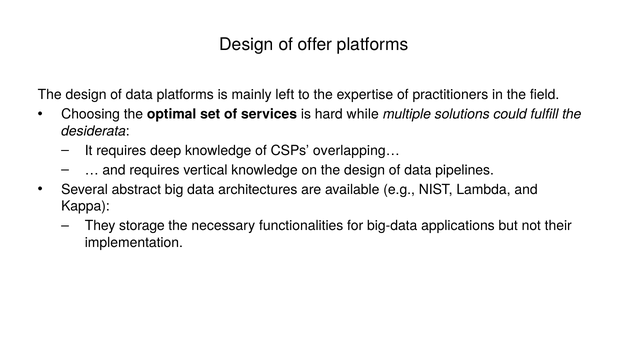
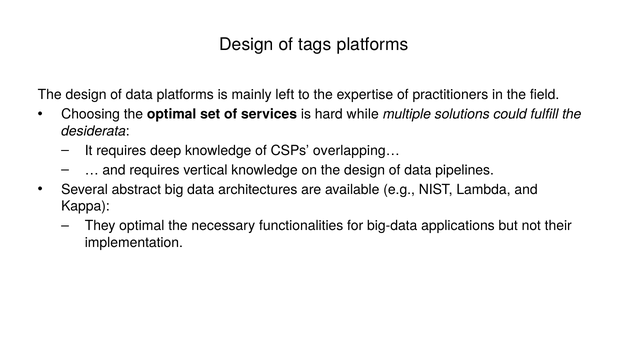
offer: offer -> tags (315, 45)
They storage: storage -> optimal (142, 226)
